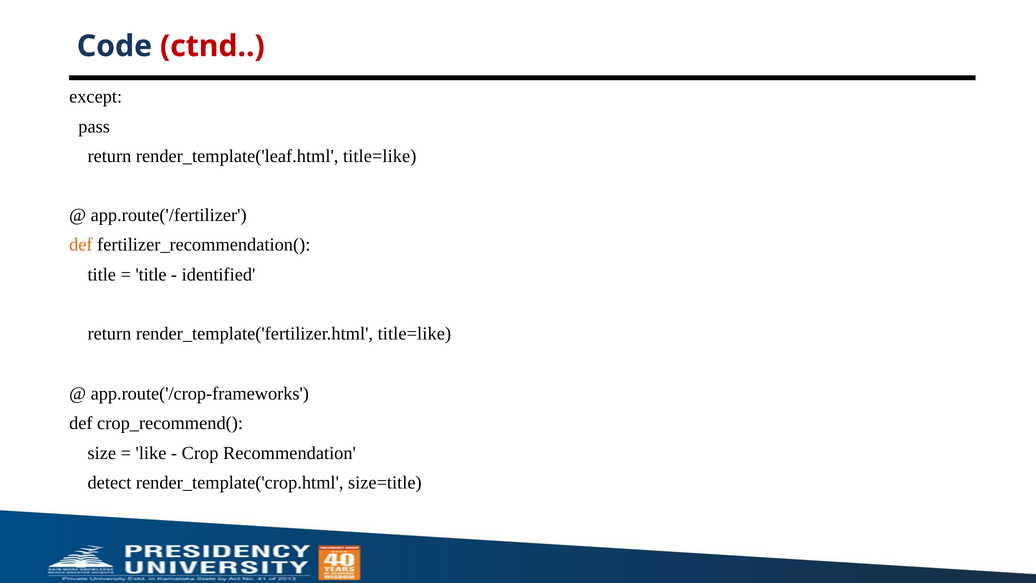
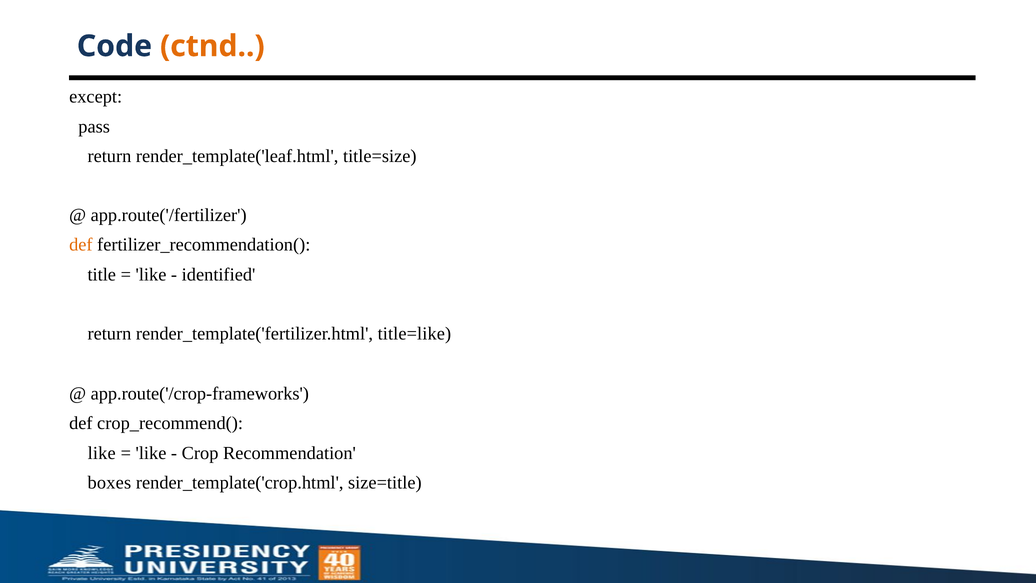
ctnd colour: red -> orange (212, 46)
render_template('leaf.html title=like: title=like -> title=size (380, 156)
title: title -> like (151, 274)
size: size -> like (102, 453)
detect: detect -> boxes (109, 483)
